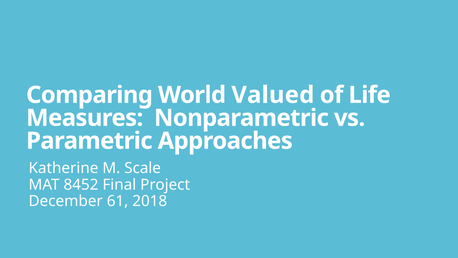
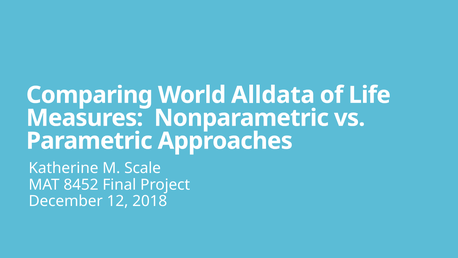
Valued: Valued -> Alldata (273, 95)
61: 61 -> 12 (118, 201)
